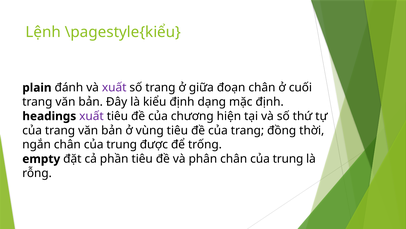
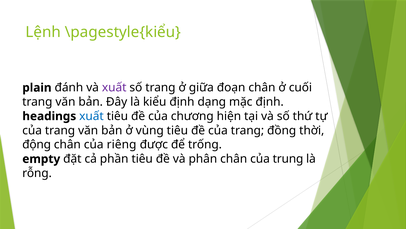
xuất colour: purple -> blue (91, 116)
ngắn: ngắn -> động (37, 144)
trung: trung -> riêng (122, 144)
